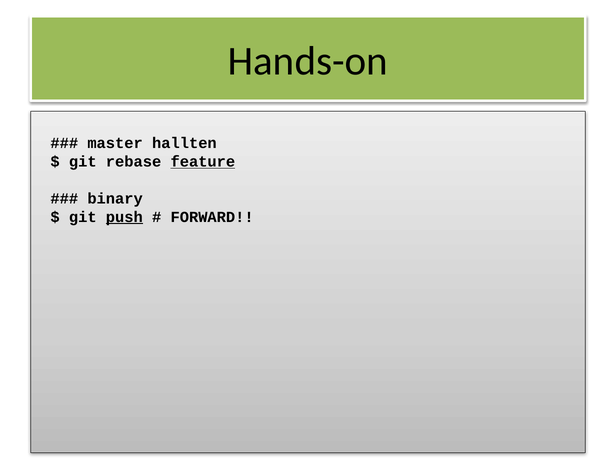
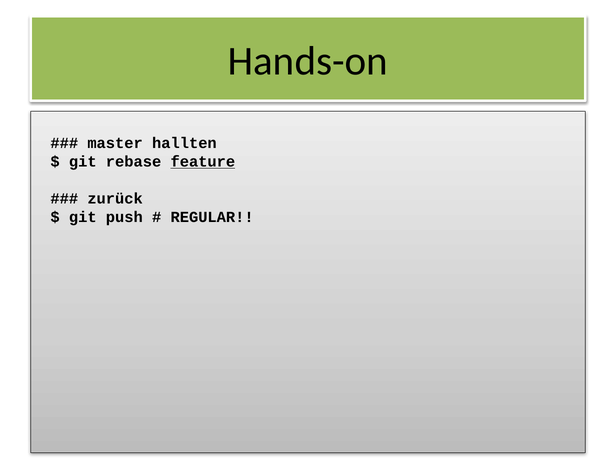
binary: binary -> zurück (115, 199)
push underline: present -> none (124, 217)
FORWARD: FORWARD -> REGULAR (212, 217)
